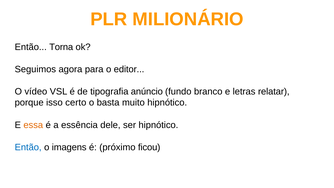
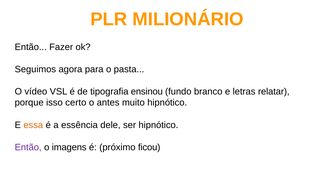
Torna: Torna -> Fazer (61, 47)
editor: editor -> pasta (129, 69)
anúncio: anúncio -> ensinou (147, 91)
basta: basta -> antes (108, 103)
Então colour: blue -> purple (28, 147)
